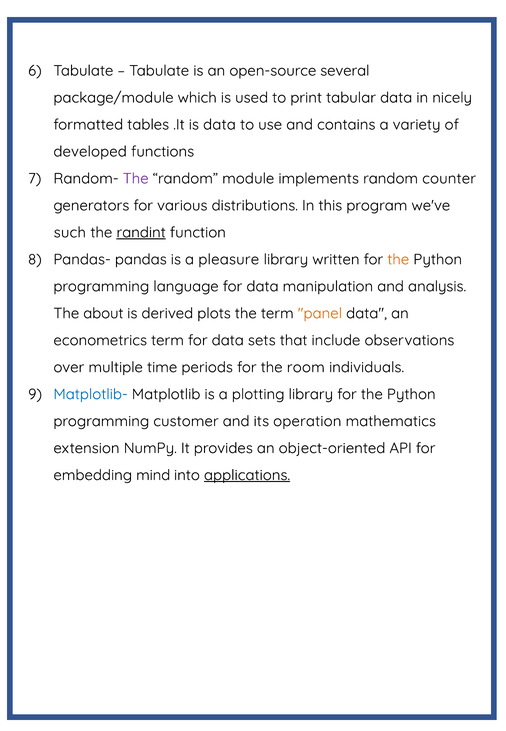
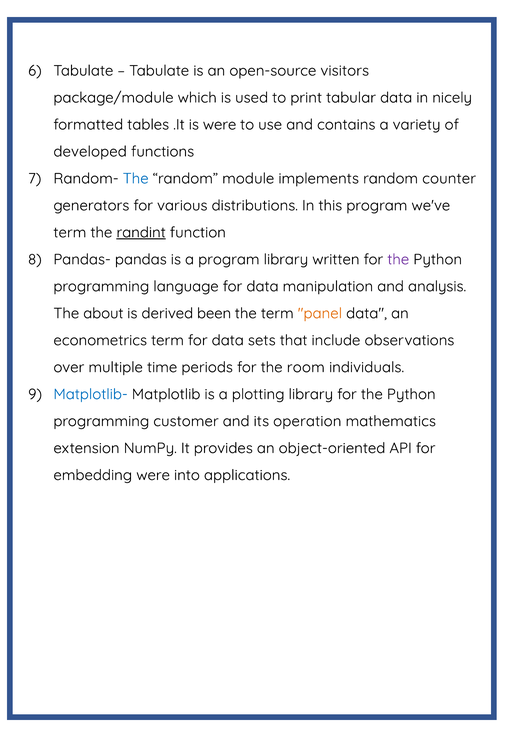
several: several -> visitors (345, 71)
is data: data -> were (220, 125)
The colour: purple -> blue (136, 178)
such: such -> term (70, 232)
a pleasure: pleasure -> program (229, 259)
the colour: orange -> purple (398, 259)
plots: plots -> been (214, 313)
embedding mind: mind -> were (153, 475)
applications underline: present -> none (247, 475)
